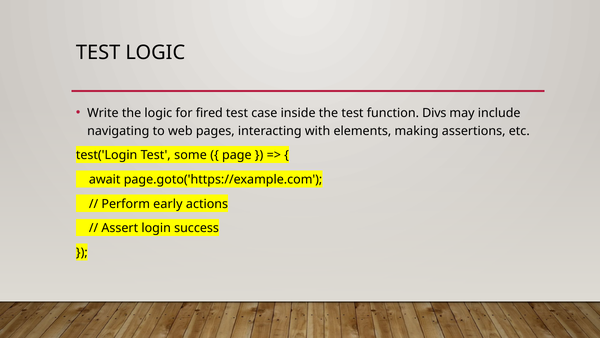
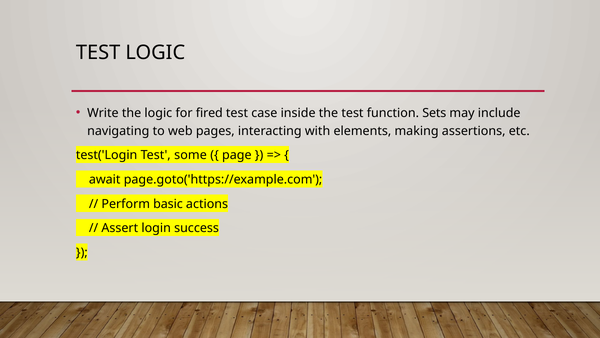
Divs: Divs -> Sets (434, 113)
early: early -> basic (168, 204)
